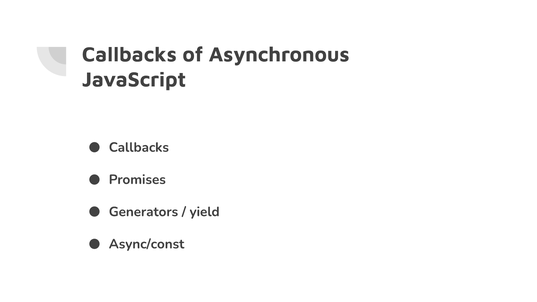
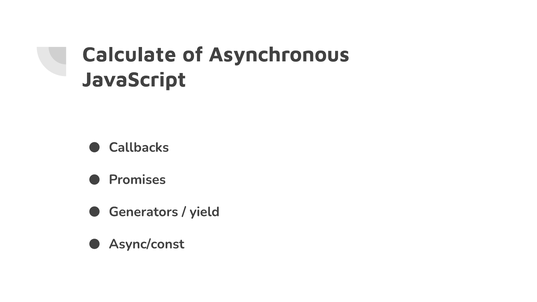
Callbacks: Callbacks -> Calculate (129, 55)
